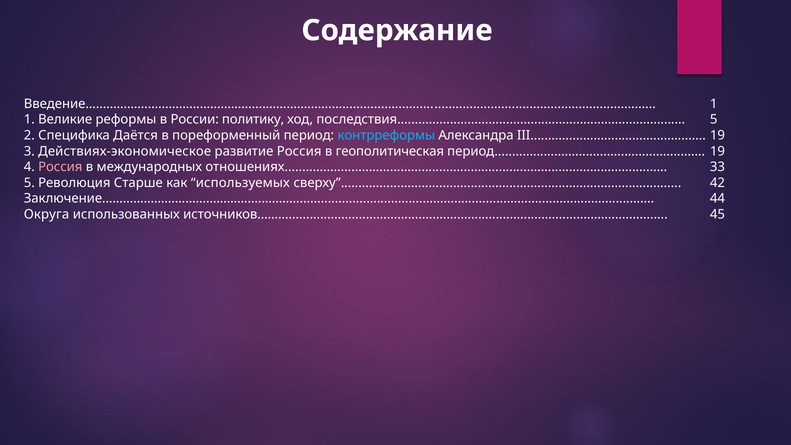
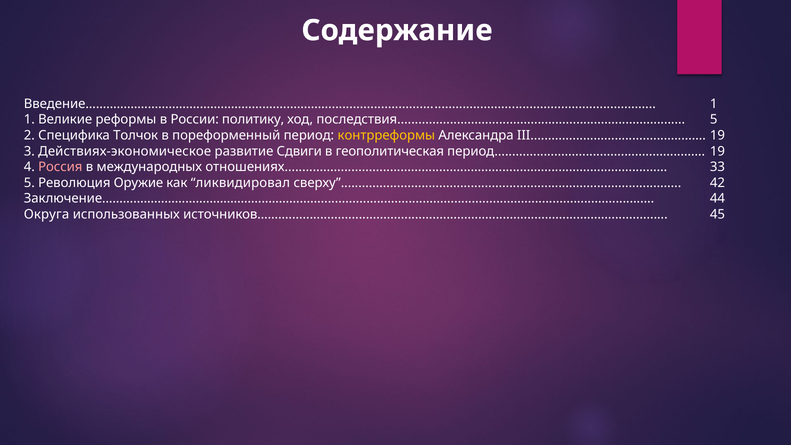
Даётся: Даётся -> Толчок (136, 135)
контрреформы colour: light blue -> yellow (386, 135)
развитие Россия: Россия -> Сдвиги (299, 151)
Старше: Старше -> Оружие (138, 183)
используемых: используемых -> ликвидировал (240, 183)
